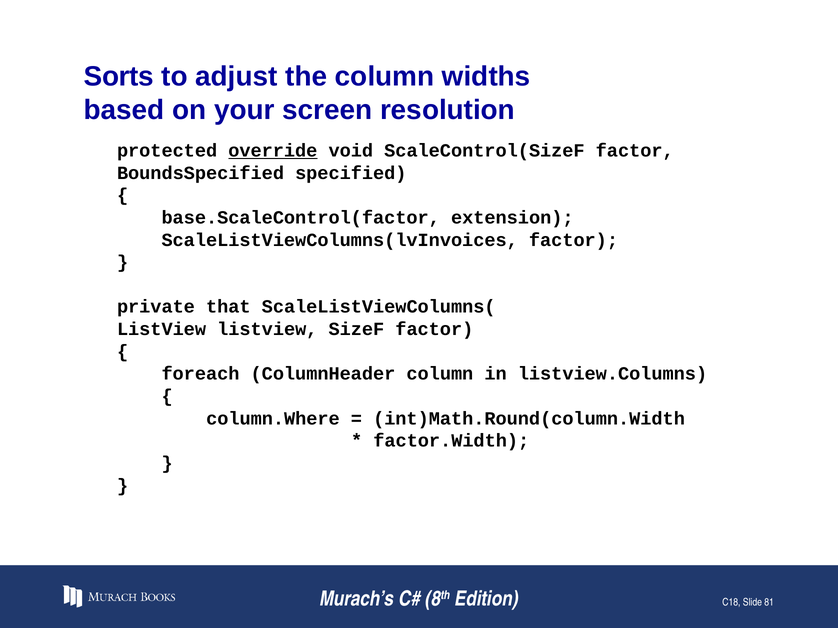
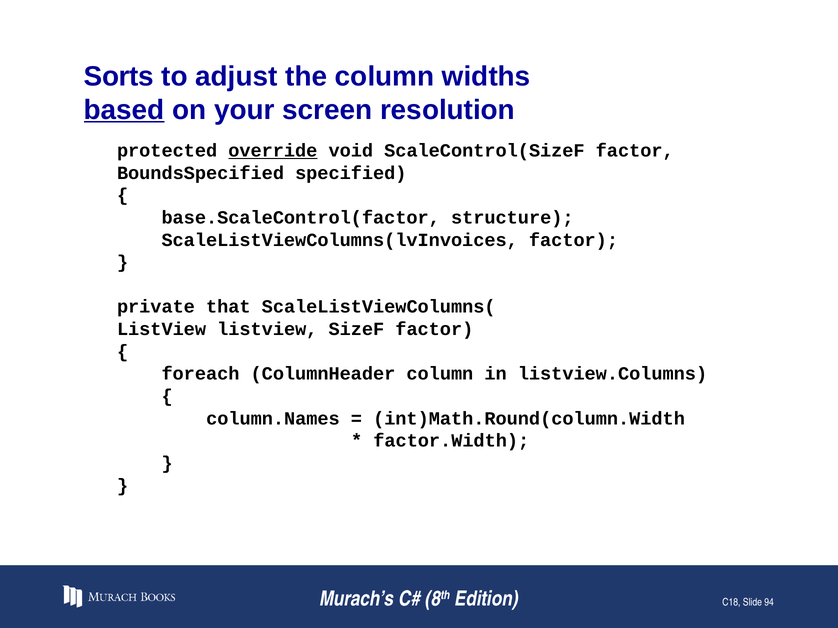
based underline: none -> present (124, 110)
extension: extension -> structure (512, 218)
column.Where: column.Where -> column.Names (273, 419)
81: 81 -> 94 (769, 603)
